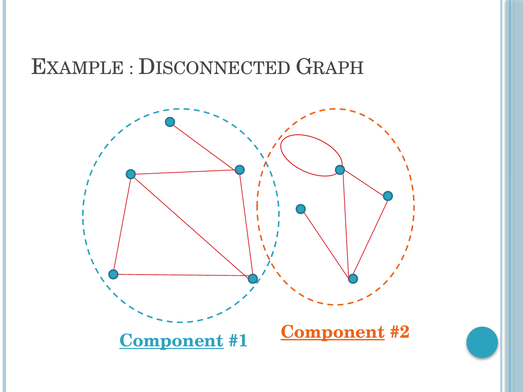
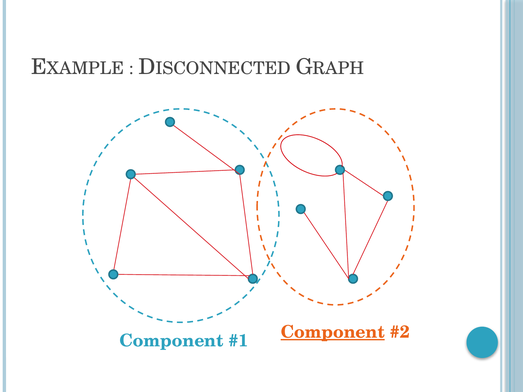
Component underline: present -> none (172, 341)
